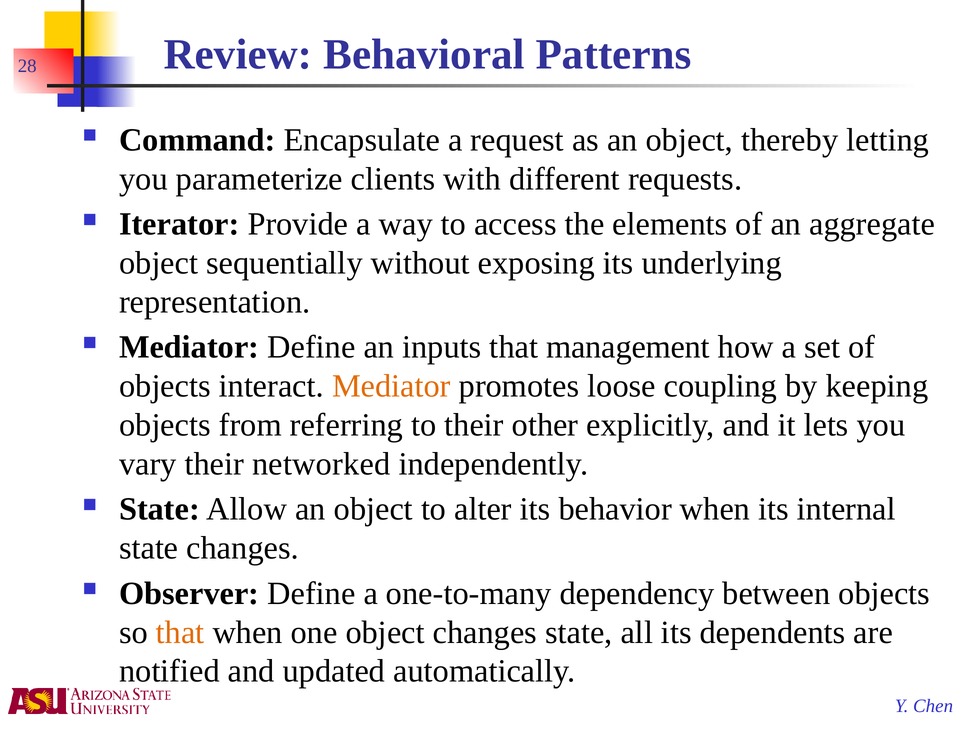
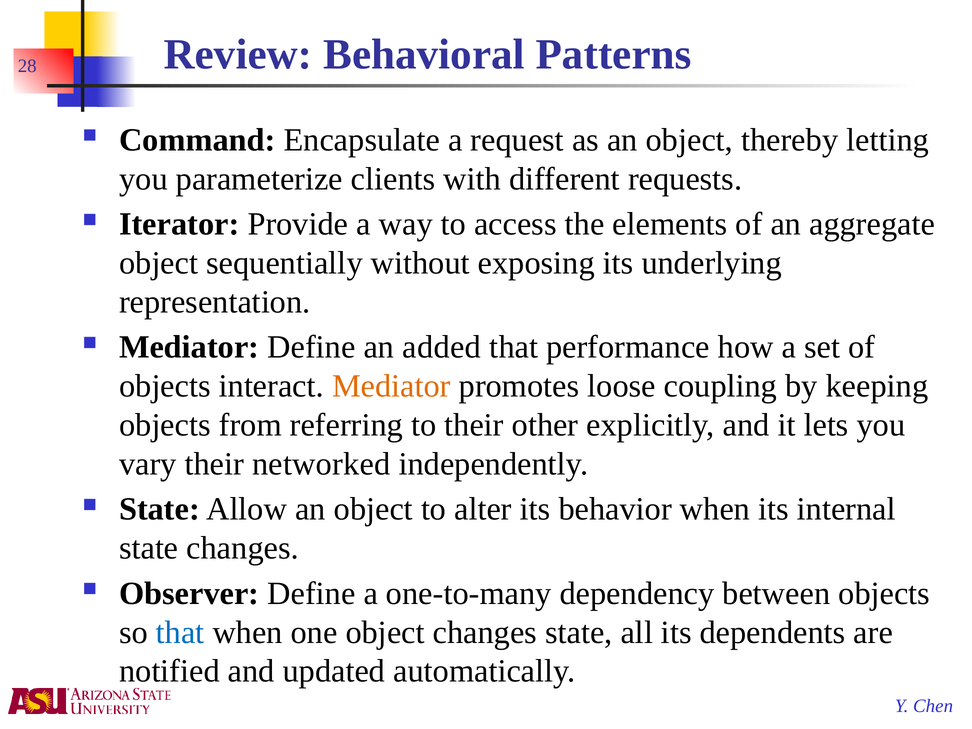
inputs: inputs -> added (442, 347)
management: management -> performance (628, 347)
that colour: orange -> blue (180, 632)
